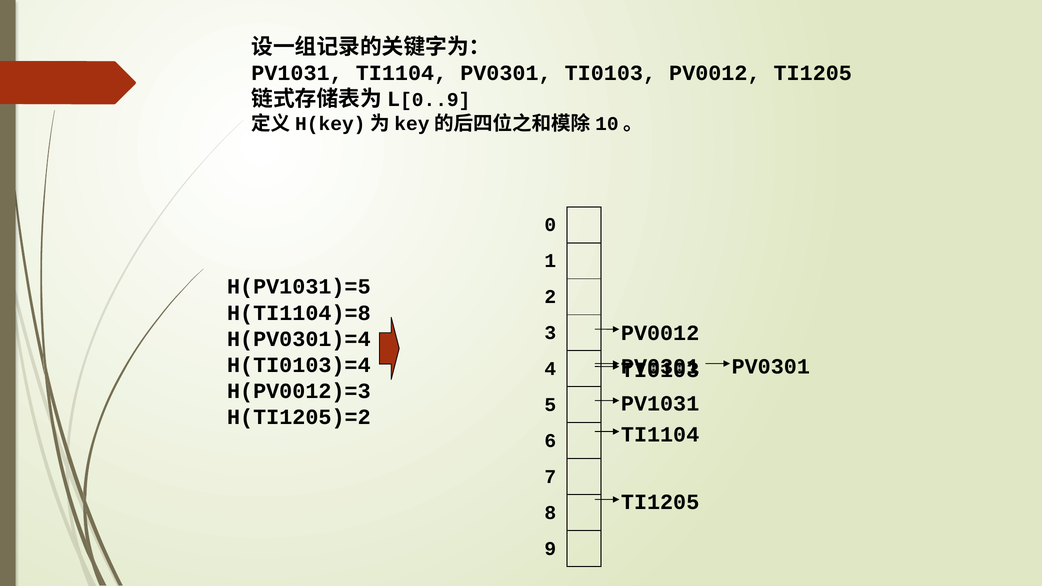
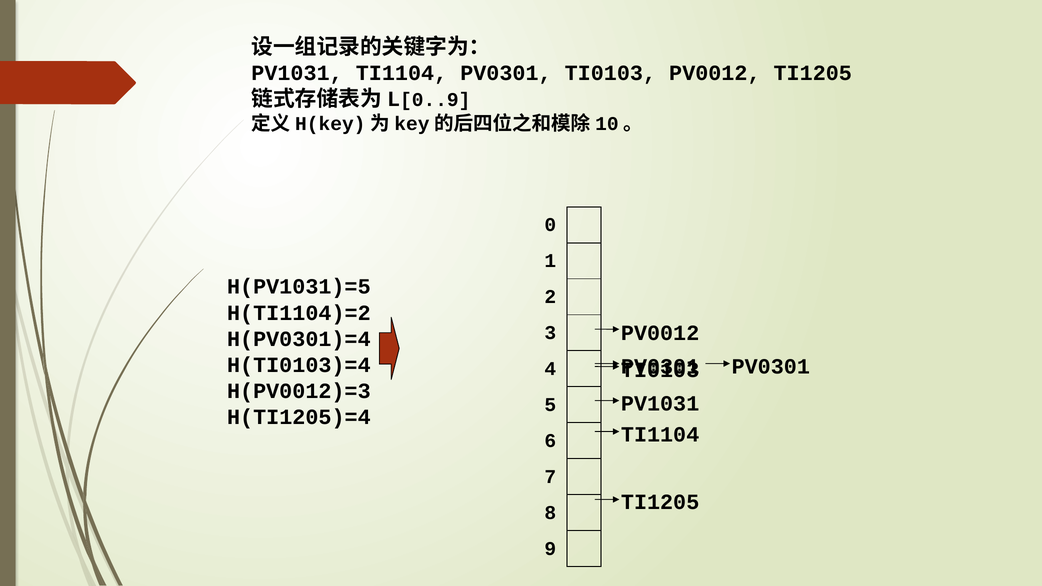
H(TI1104)=8: H(TI1104)=8 -> H(TI1104)=2 (299, 313)
H(TI1205)=2: H(TI1205)=2 -> H(TI1205)=4 (299, 417)
